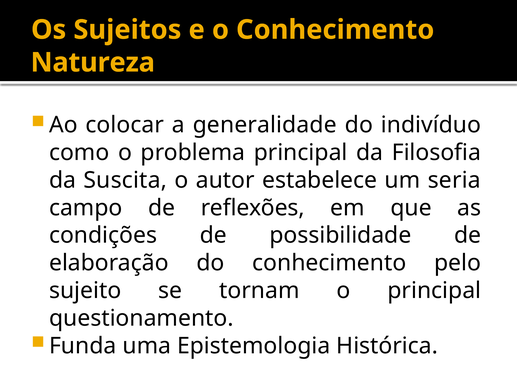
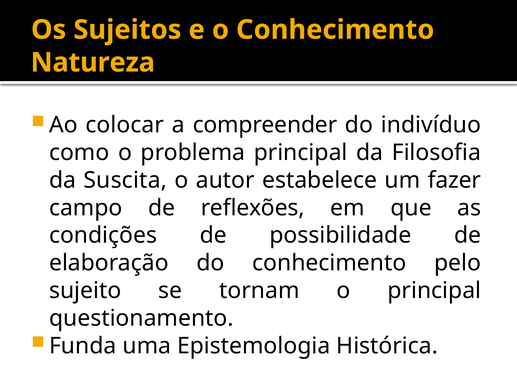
generalidade: generalidade -> compreender (265, 125)
seria: seria -> fazer (454, 180)
